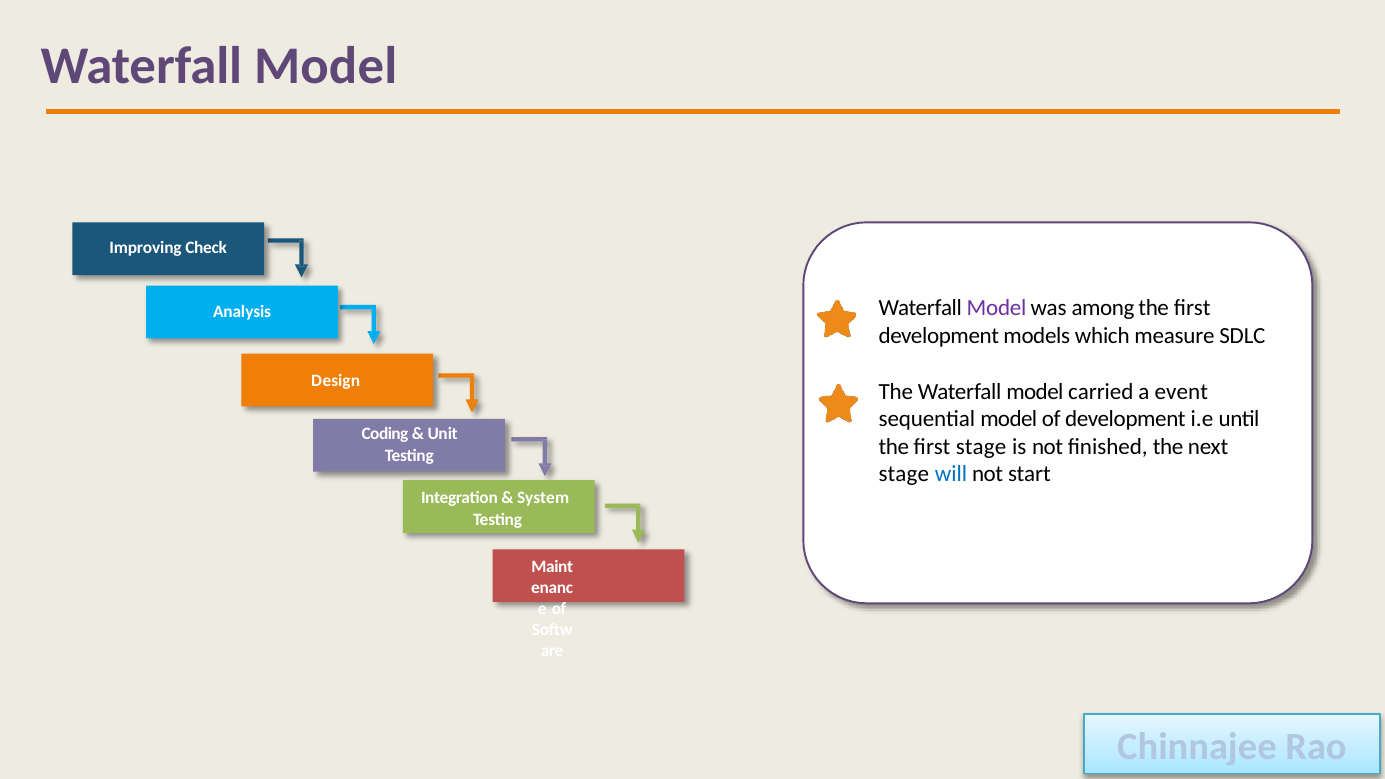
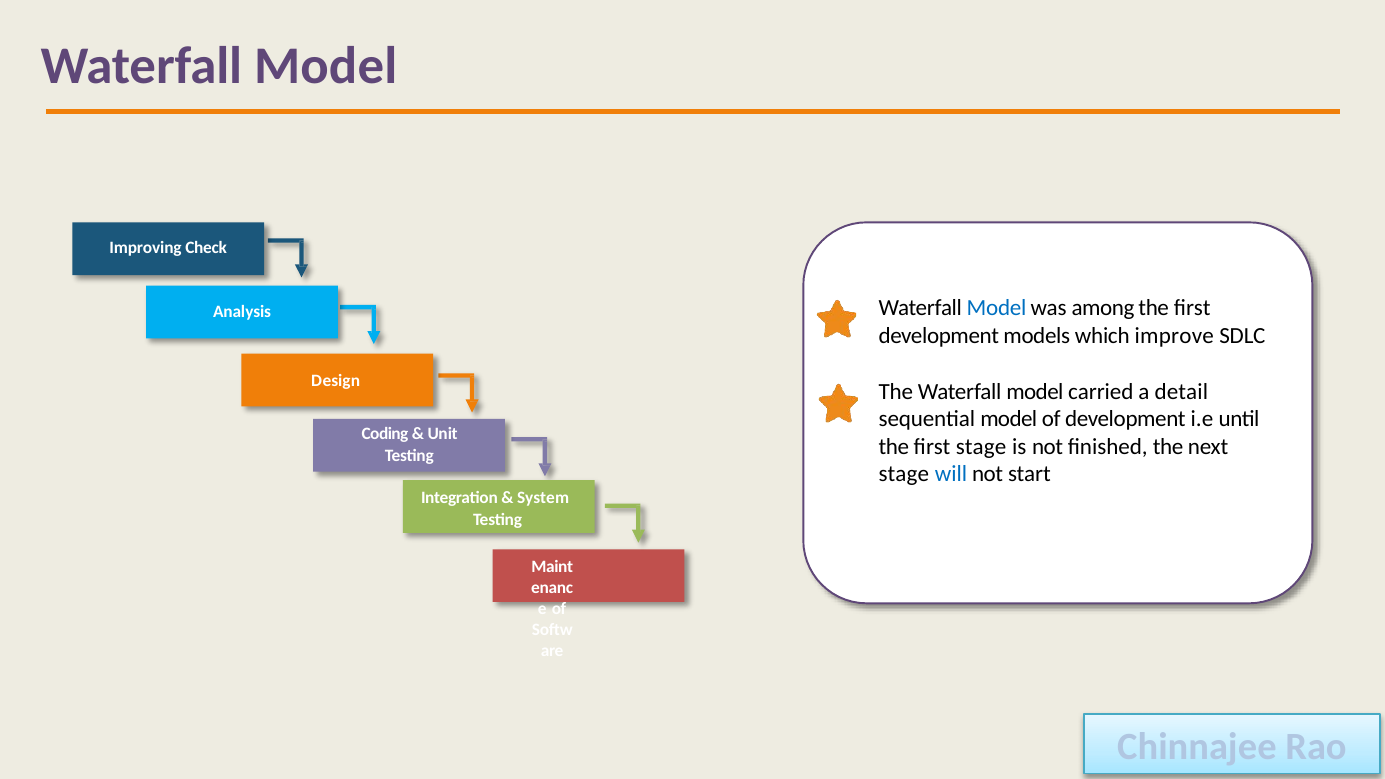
Model colour: purple -> blue (997, 308)
measure: measure -> improve (1174, 335)
event: event -> detail (1181, 392)
